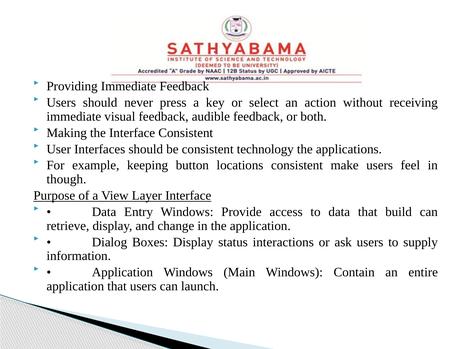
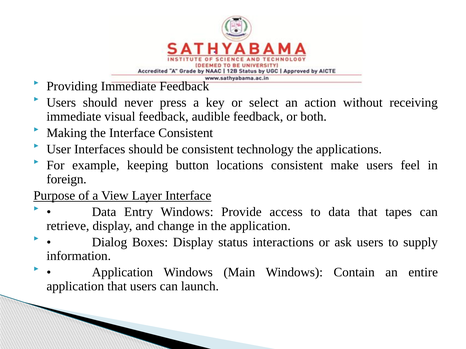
though: though -> foreign (67, 180)
build: build -> tapes (399, 212)
